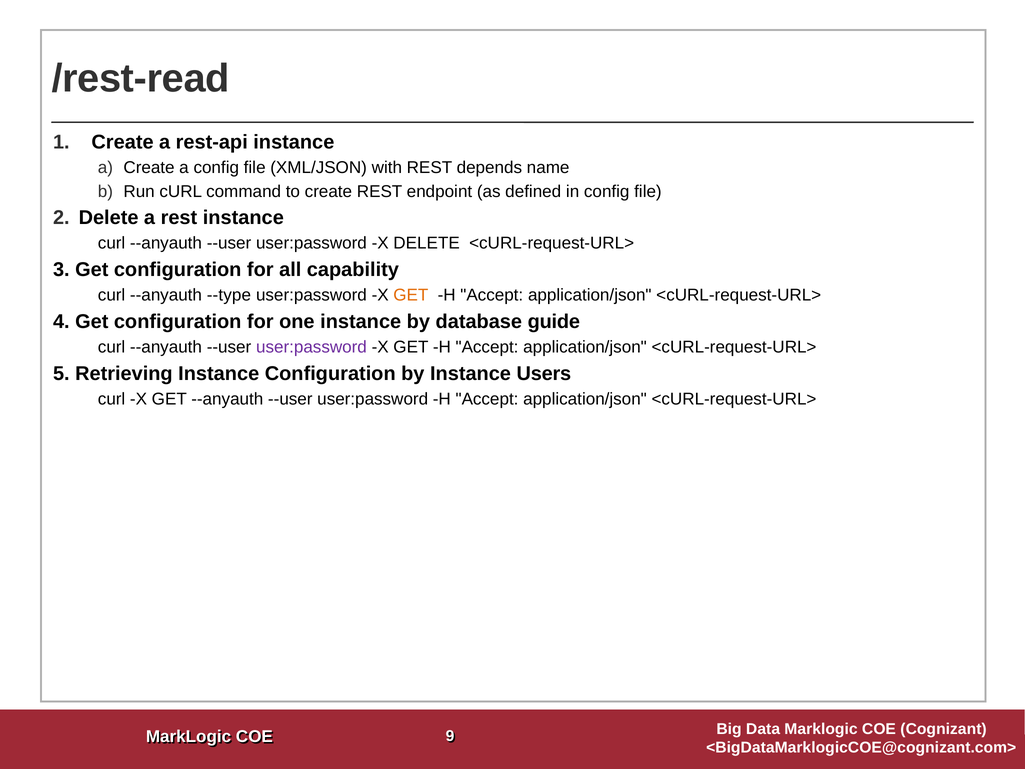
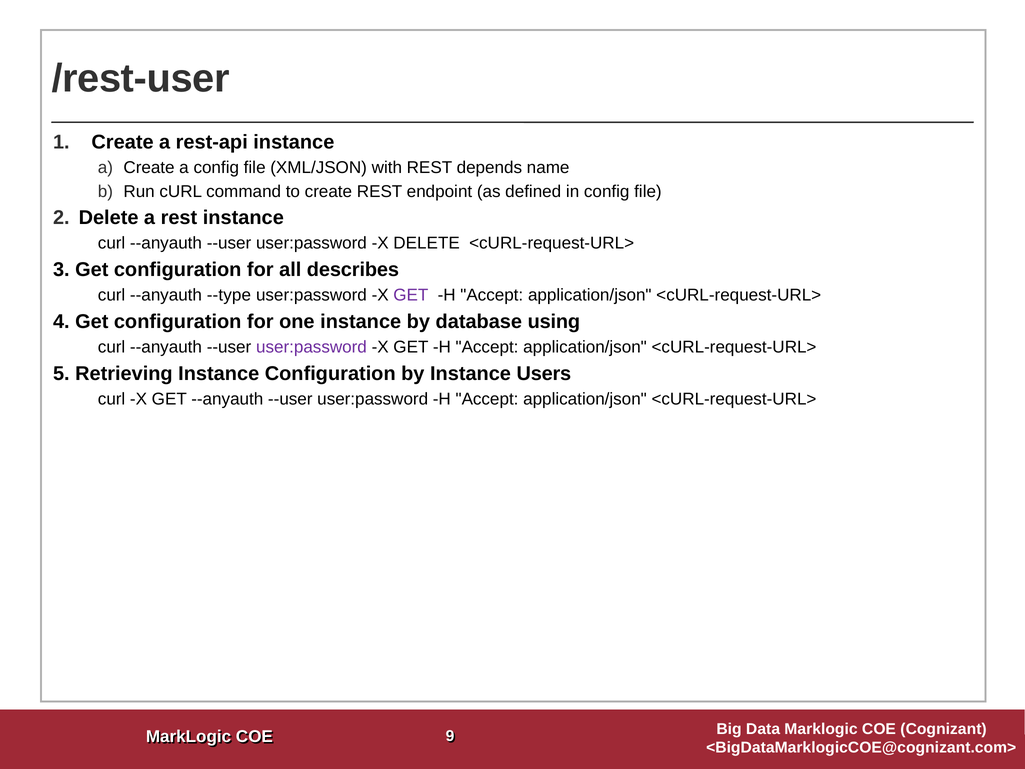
/rest-read: /rest-read -> /rest-user (141, 78)
capability: capability -> describes (353, 270)
GET colour: orange -> purple (411, 295)
guide: guide -> using (554, 322)
